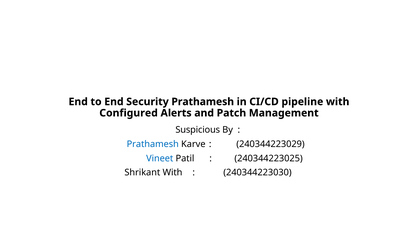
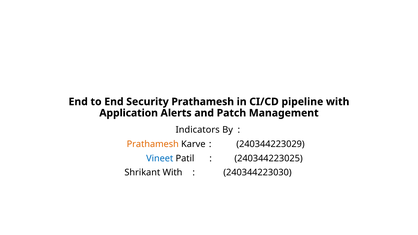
Configured: Configured -> Application (129, 113)
Suspicious: Suspicious -> Indicators (198, 130)
Prathamesh colour: blue -> orange (153, 144)
